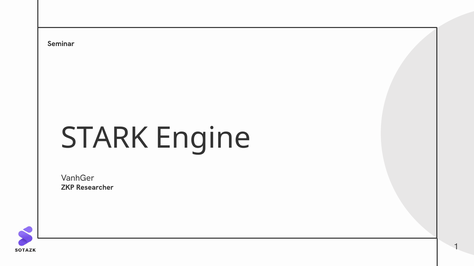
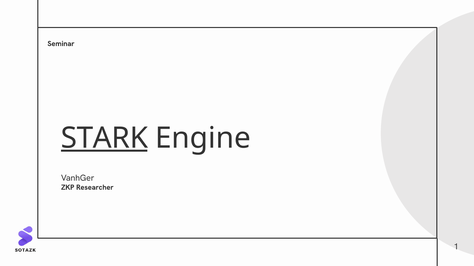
STARK underline: none -> present (104, 138)
